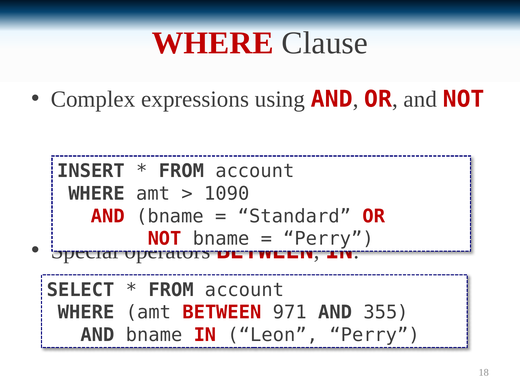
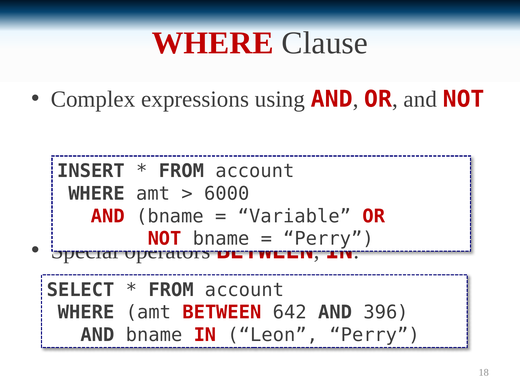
1090: 1090 -> 6000 (227, 194)
Standard: Standard -> Variable (294, 216)
971: 971 -> 642 (290, 312)
355: 355 -> 396 (386, 312)
